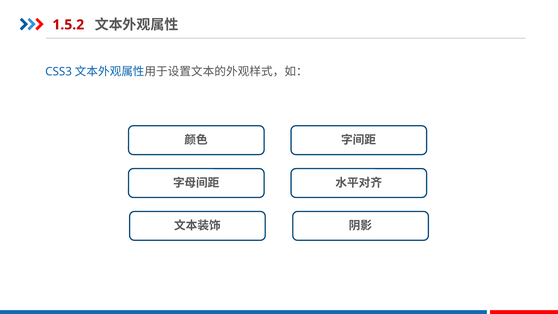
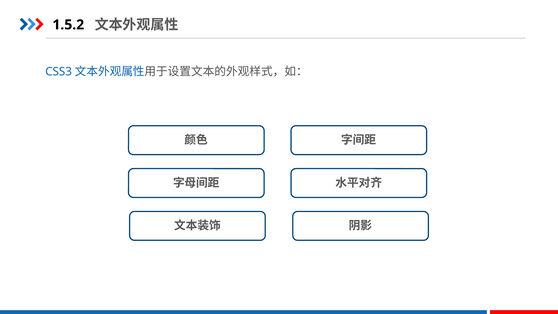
1.5.2 colour: red -> black (68, 25)
